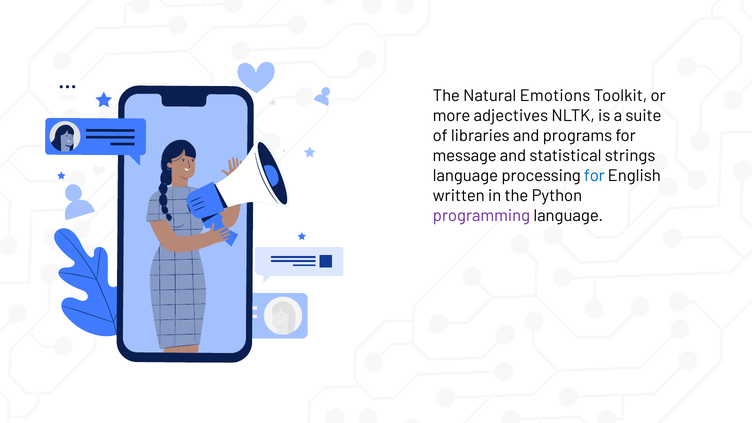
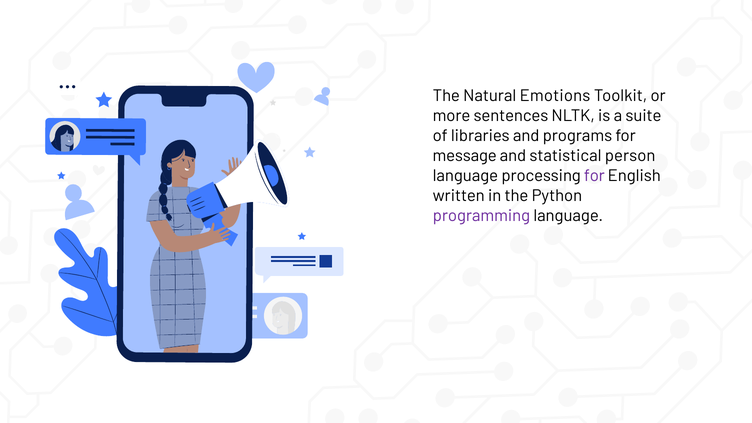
adjectives: adjectives -> sentences (511, 116)
strings: strings -> person (630, 156)
for colour: blue -> purple (594, 176)
